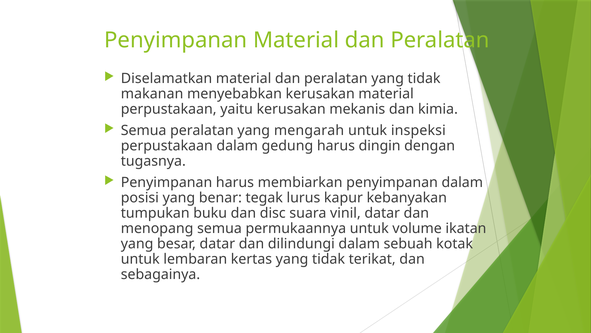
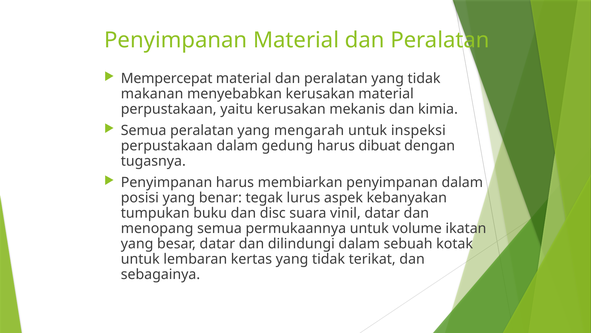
Diselamatkan: Diselamatkan -> Mempercepat (167, 78)
dingin: dingin -> dibuat (380, 146)
kapur: kapur -> aspek (343, 198)
